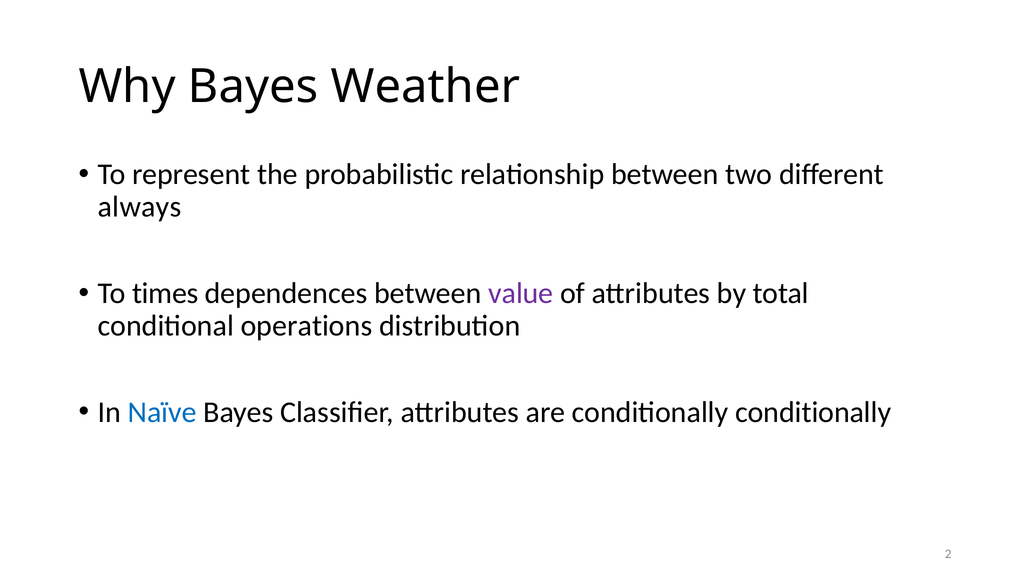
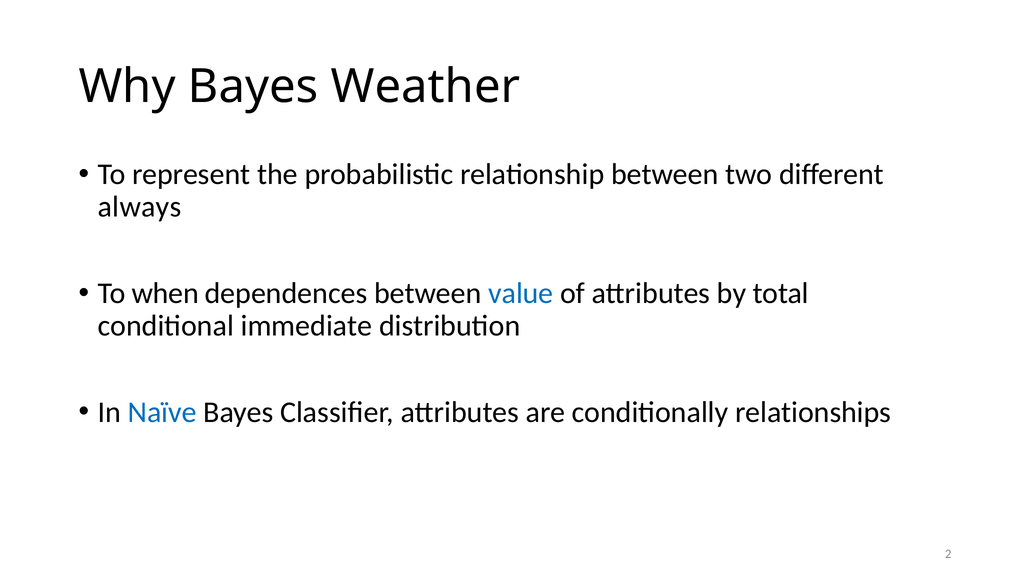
times: times -> when (165, 293)
value colour: purple -> blue (521, 293)
operations: operations -> immediate (306, 325)
conditionally conditionally: conditionally -> relationships (813, 412)
